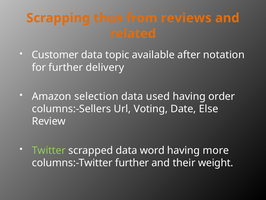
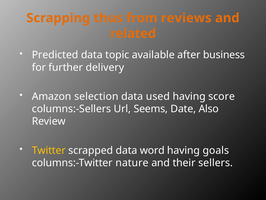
Customer: Customer -> Predicted (55, 55)
notation: notation -> business (224, 55)
order: order -> score (222, 96)
Voting: Voting -> Seems (151, 109)
Else: Else -> Also (209, 109)
Twitter colour: light green -> yellow (49, 150)
more: more -> goals (216, 150)
columns:-Twitter further: further -> nature (132, 162)
weight: weight -> sellers (216, 162)
